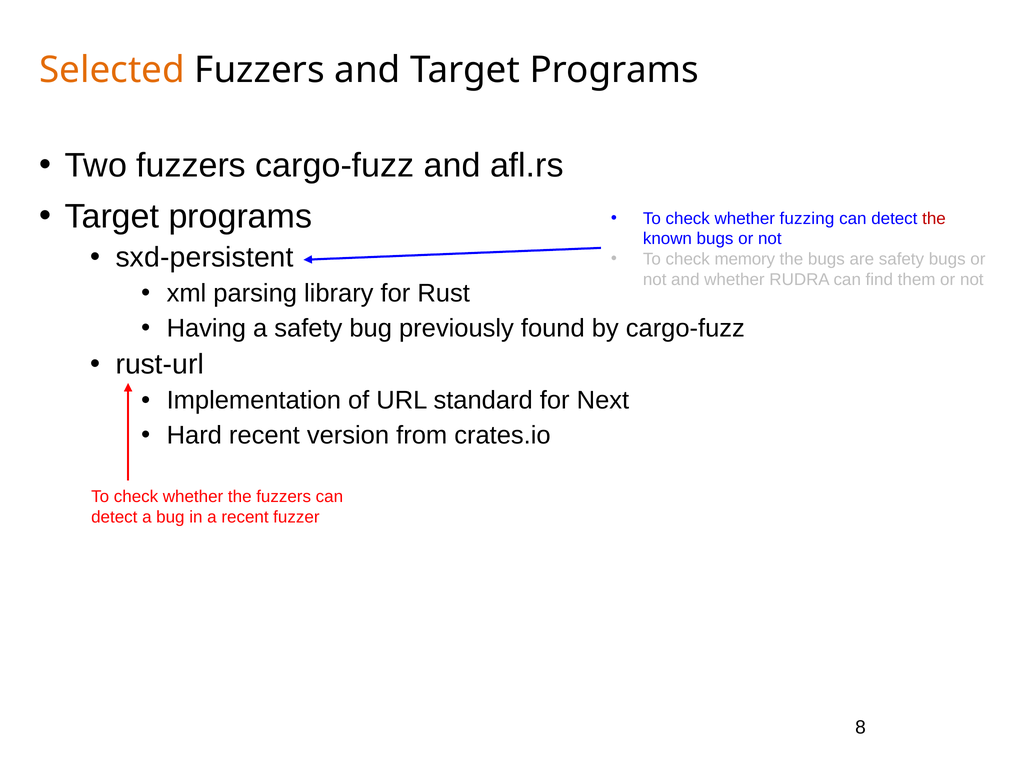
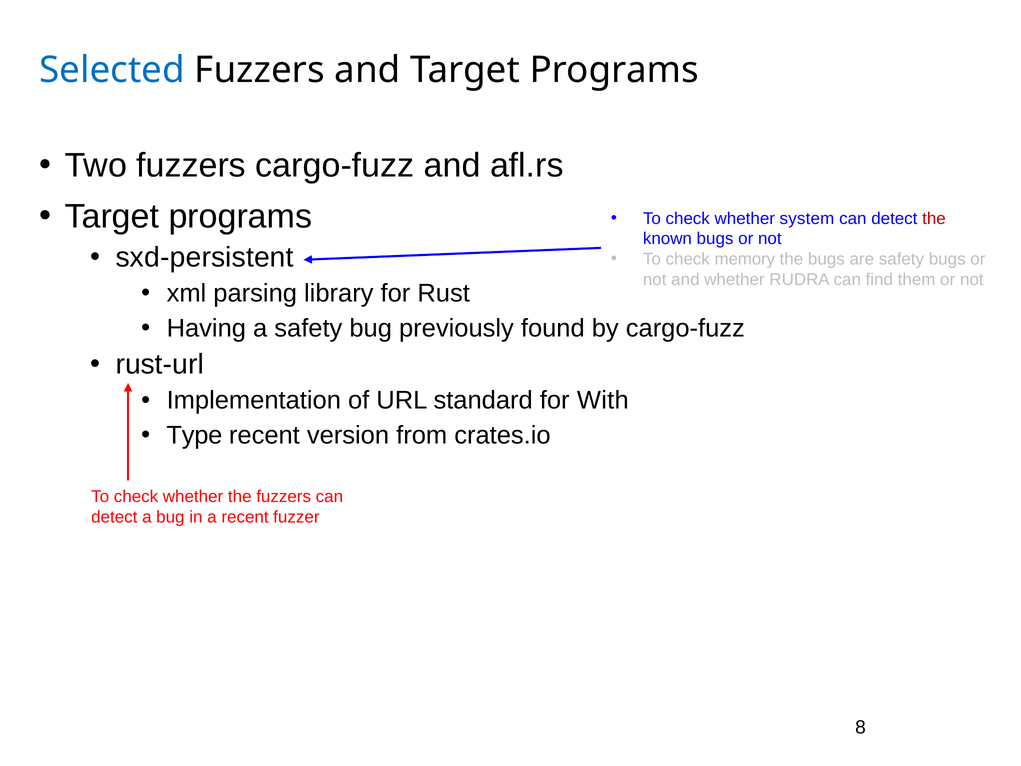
Selected colour: orange -> blue (112, 70)
fuzzing: fuzzing -> system (807, 218)
Next: Next -> With (603, 400)
Hard: Hard -> Type (194, 435)
